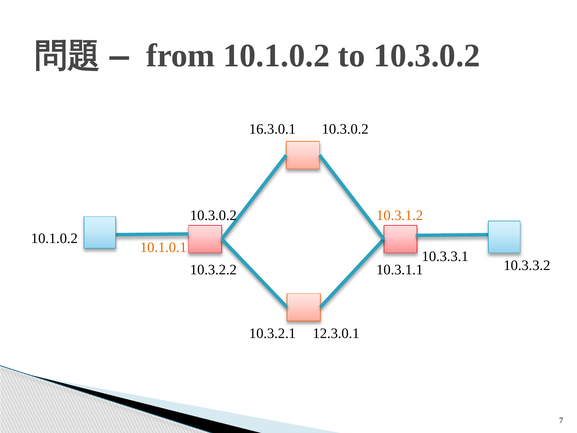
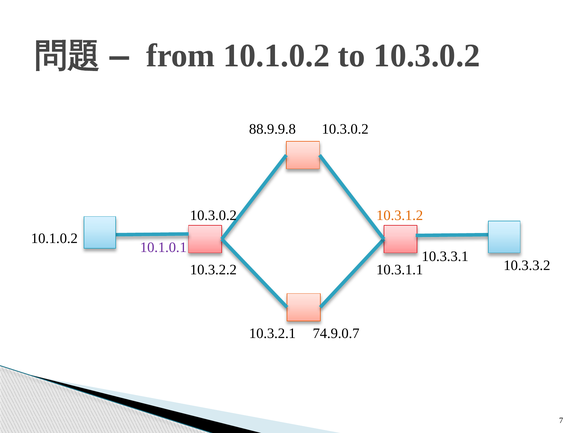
16.3.0.1: 16.3.0.1 -> 88.9.9.8 (272, 129)
10.1.0.1 colour: orange -> purple (163, 247)
12.3.0.1: 12.3.0.1 -> 74.9.0.7 (336, 333)
